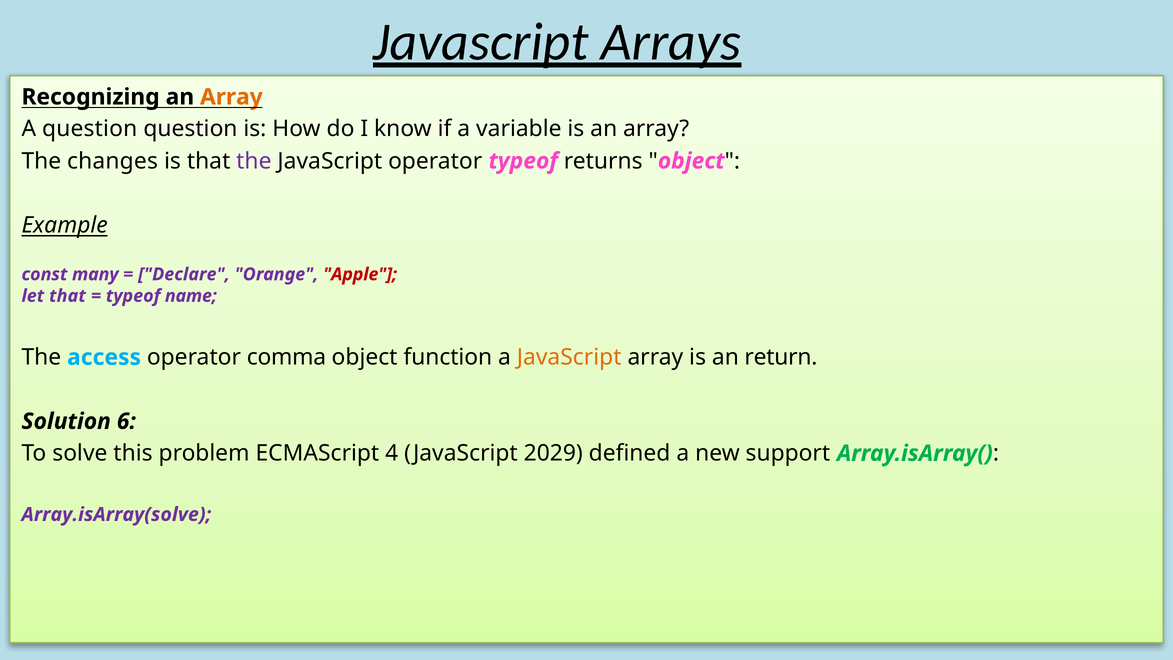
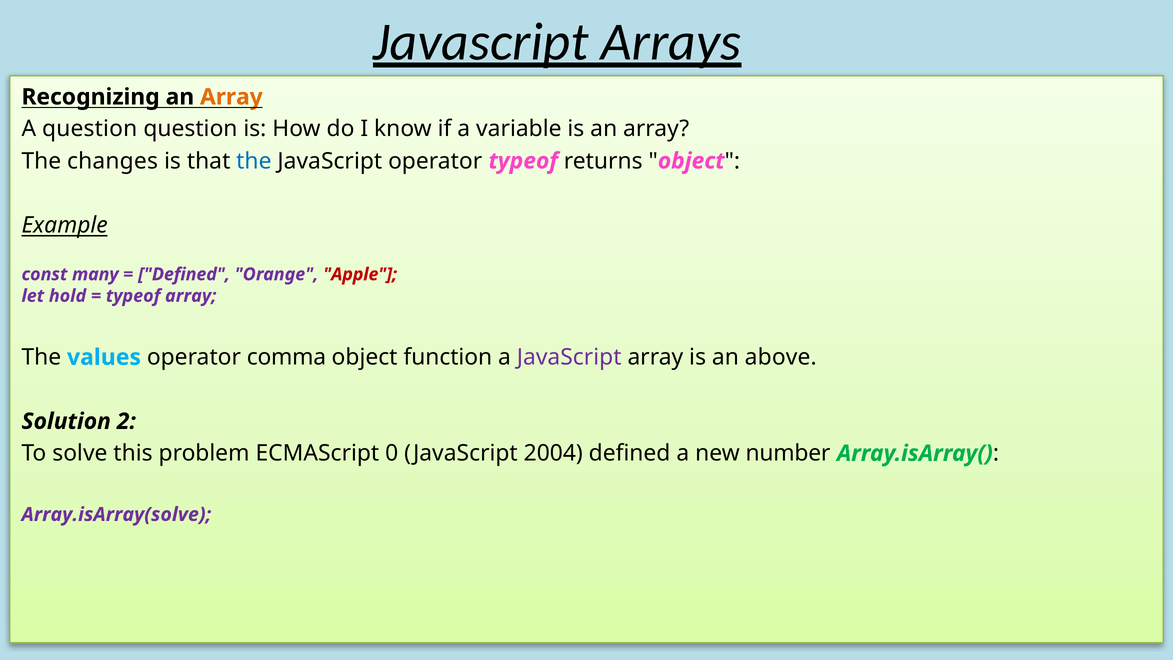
the colour: purple -> blue (254, 161)
Declare: Declare -> Defined (184, 274)
let that: that -> hold (68, 296)
typeof name: name -> array (191, 296)
access: access -> values (104, 357)
JavaScript colour: orange -> purple (569, 357)
return: return -> above (781, 357)
6: 6 -> 2 (126, 421)
4: 4 -> 0 (392, 453)
2029: 2029 -> 2004 (553, 453)
support: support -> number (788, 453)
